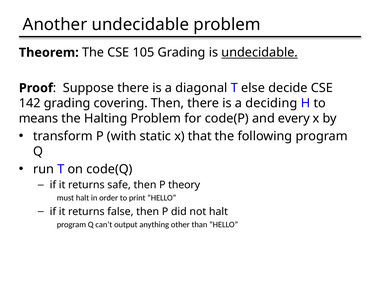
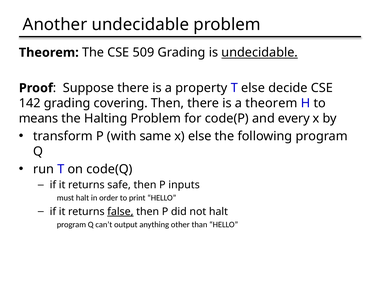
105: 105 -> 509 (143, 53)
diagonal: diagonal -> property (201, 88)
a deciding: deciding -> theorem (271, 103)
static: static -> same (155, 136)
x that: that -> else (200, 136)
theory: theory -> inputs (184, 185)
false underline: none -> present (120, 212)
